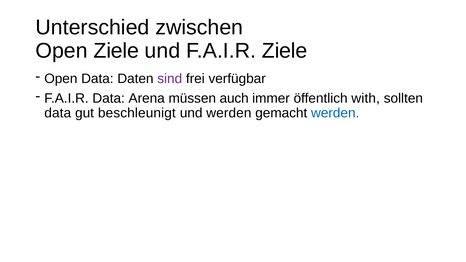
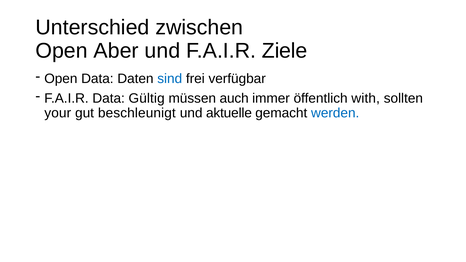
Open Ziele: Ziele -> Aber (116, 51)
sind colour: purple -> blue (170, 79)
Arena: Arena -> Gültig (147, 98)
data: data -> your (58, 113)
und werden: werden -> aktuelle (229, 113)
